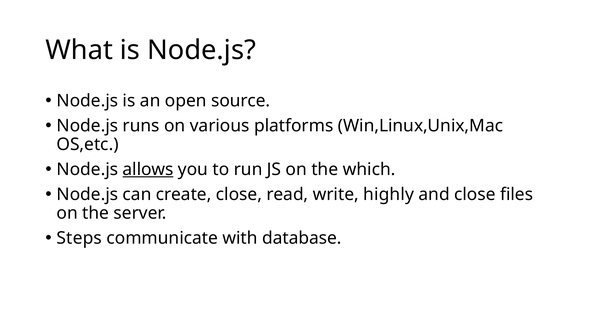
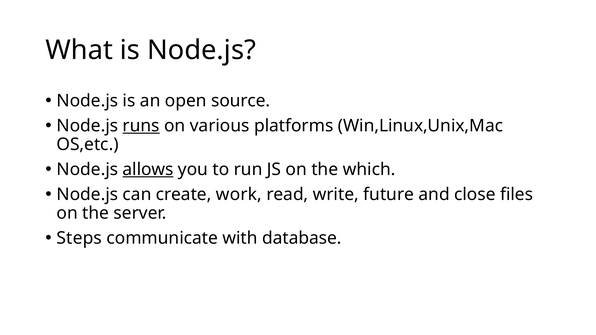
runs underline: none -> present (141, 126)
create close: close -> work (239, 195)
highly: highly -> future (389, 195)
